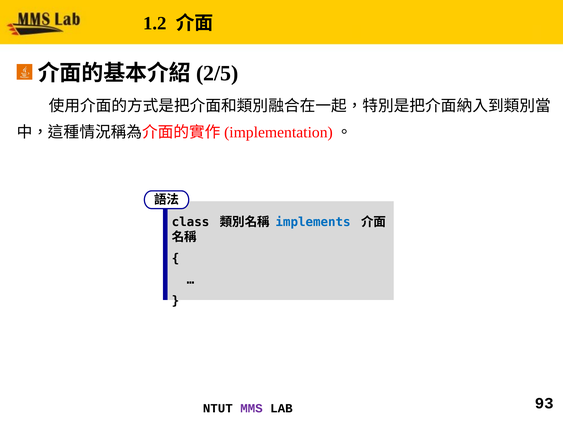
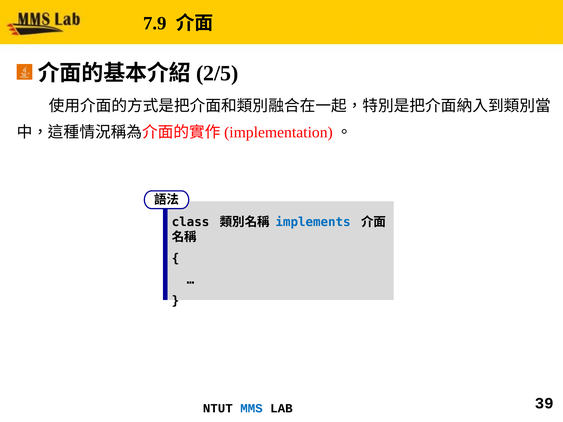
1.2: 1.2 -> 7.9 (155, 23)
MMS colour: purple -> blue (251, 409)
93: 93 -> 39 (544, 403)
